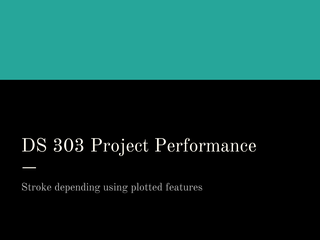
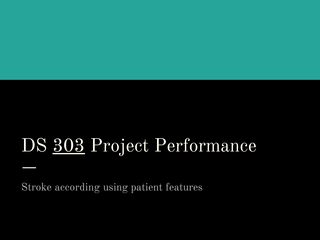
303 underline: none -> present (69, 146)
depending: depending -> according (77, 187)
plotted: plotted -> patient (147, 187)
